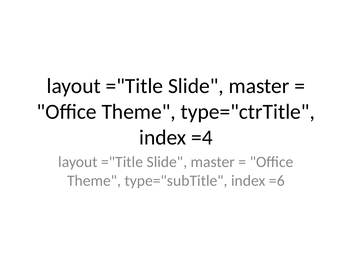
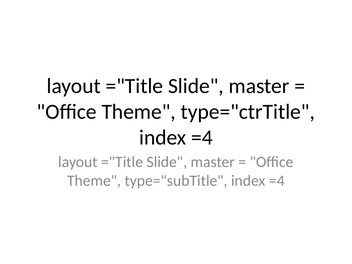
type="subTitle index =6: =6 -> =4 (277, 181)
